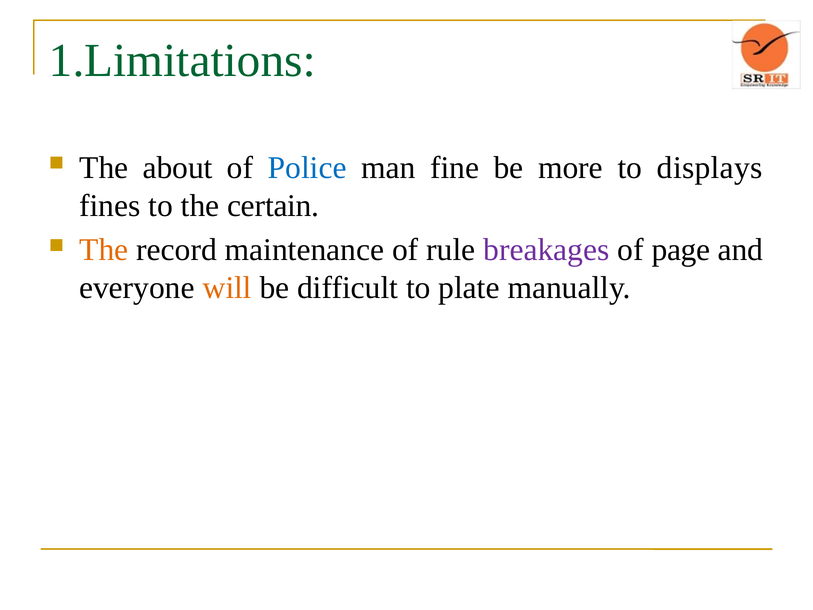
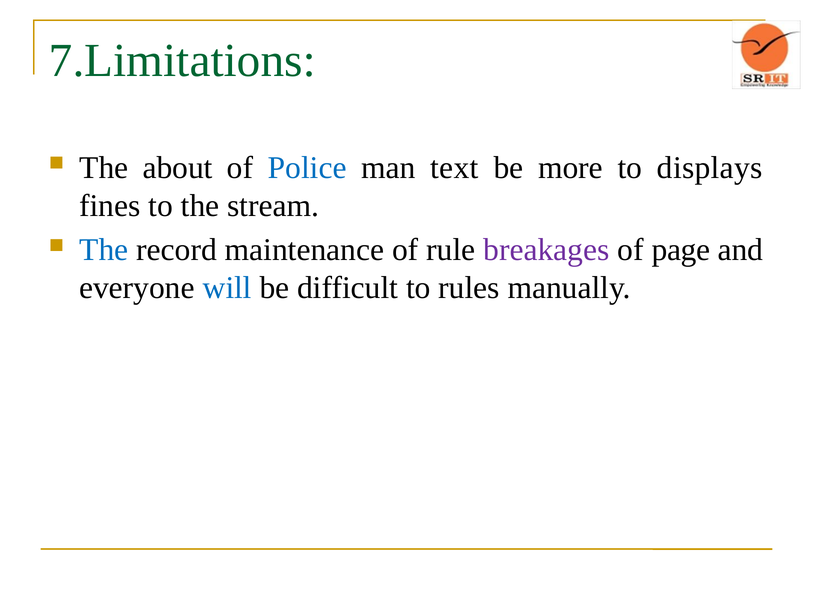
1.Limitations: 1.Limitations -> 7.Limitations (182, 61)
fine: fine -> text (454, 168)
certain: certain -> stream (273, 205)
The colour: orange -> blue (104, 250)
will colour: orange -> blue (227, 288)
plate: plate -> rules (469, 288)
